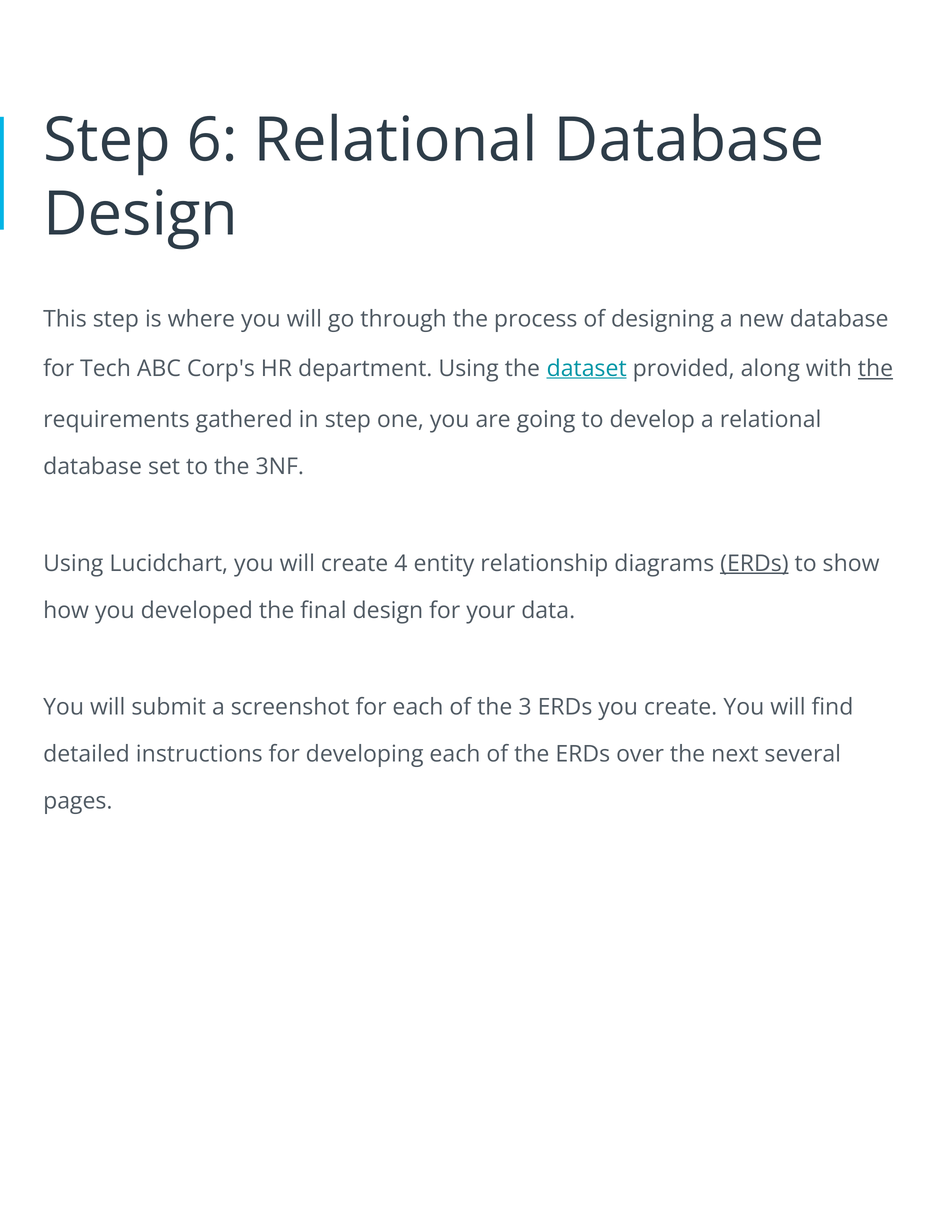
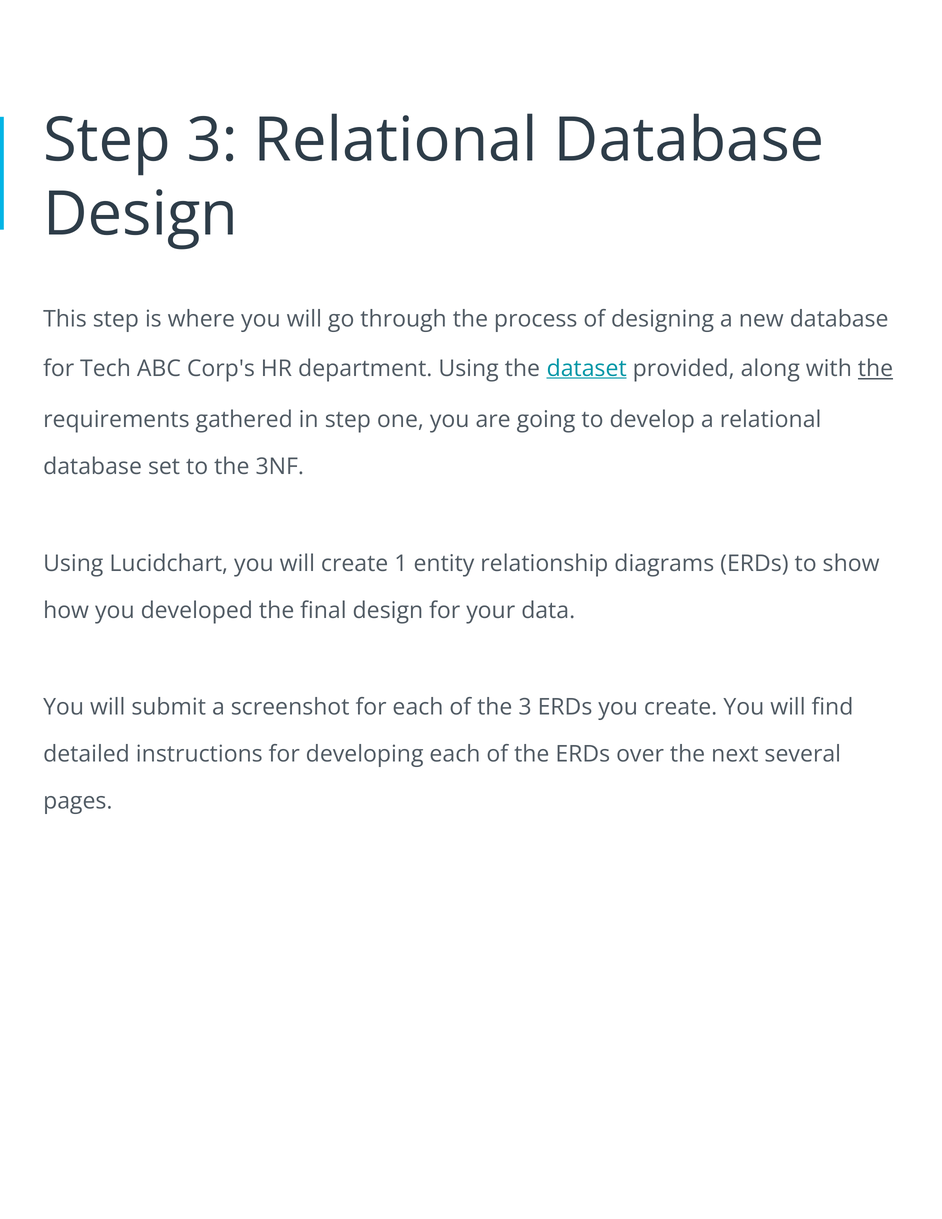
Step 6: 6 -> 3 (212, 141)
4: 4 -> 1 (401, 563)
ERDs underline: present -> none (754, 563)
